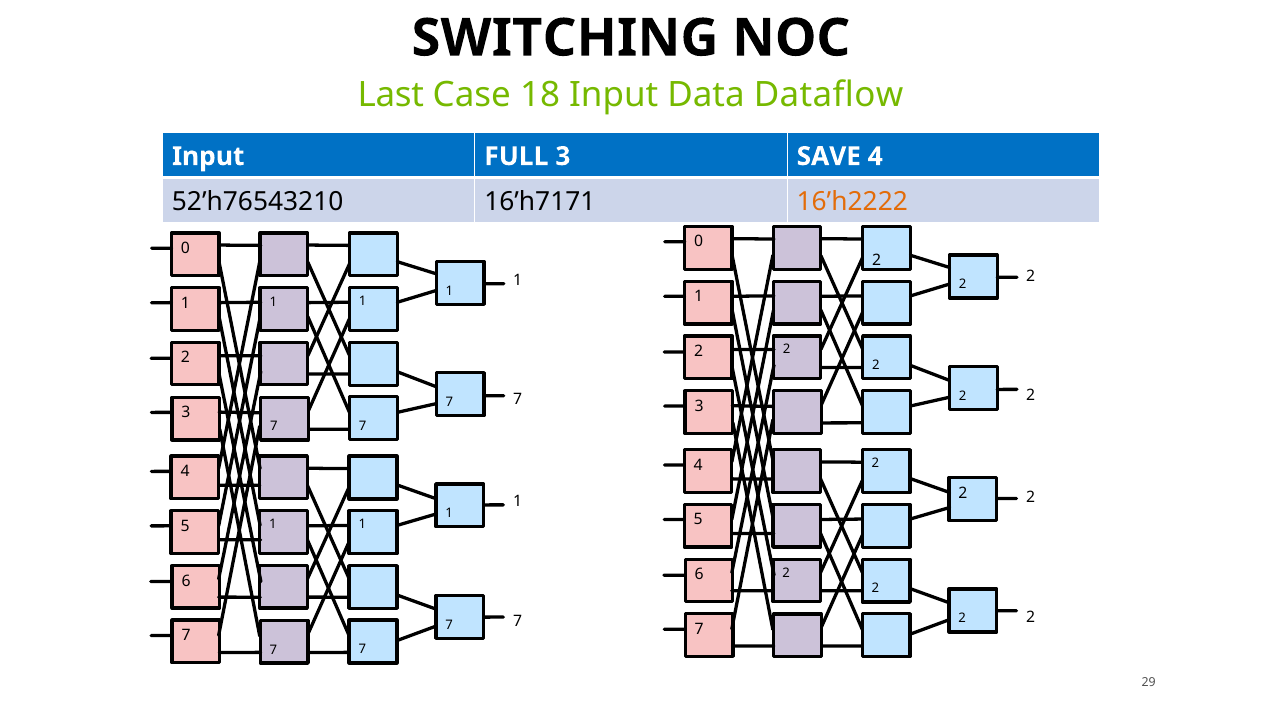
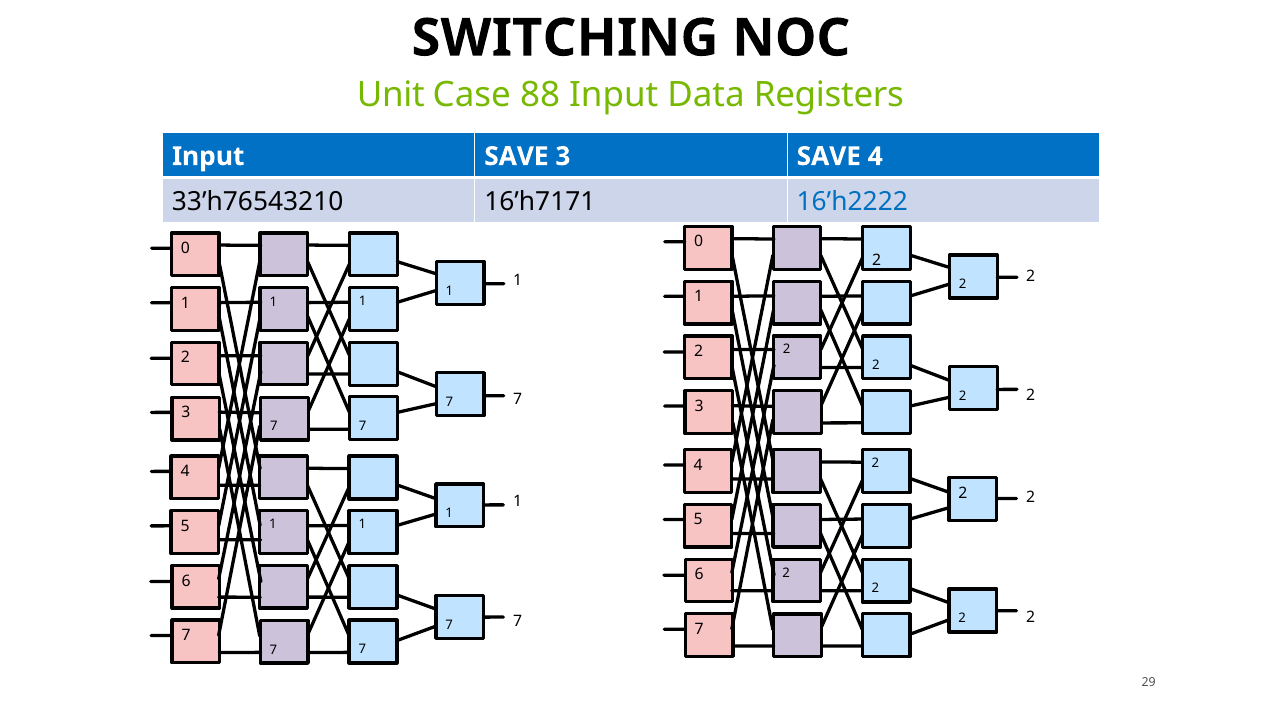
Last: Last -> Unit (391, 95)
18: 18 -> 88 (540, 95)
Dataflow: Dataflow -> Registers (829, 95)
Input FULL: FULL -> SAVE (516, 156)
52’h76543210: 52’h76543210 -> 33’h76543210 (258, 202)
16’h2222 colour: orange -> blue (852, 202)
